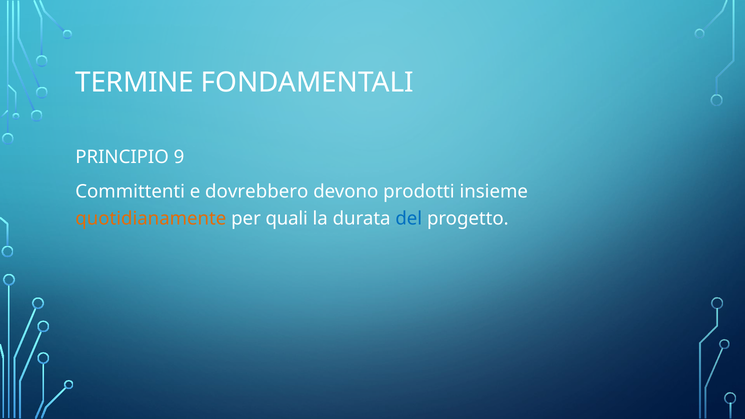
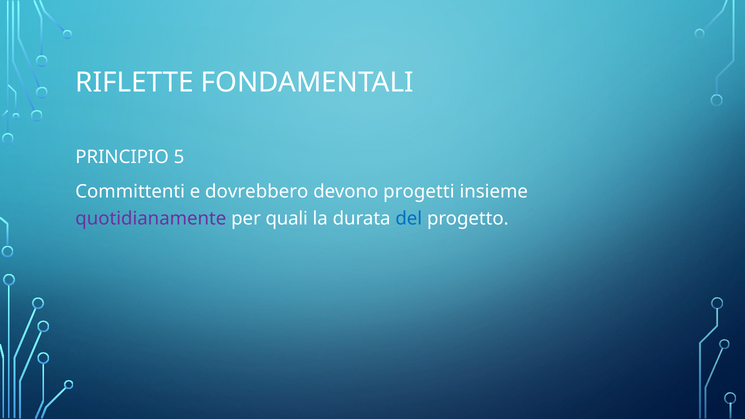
TERMINE: TERMINE -> RIFLETTE (134, 83)
9: 9 -> 5 (179, 157)
prodotti: prodotti -> progetti (419, 192)
quotidianamente colour: orange -> purple (151, 219)
